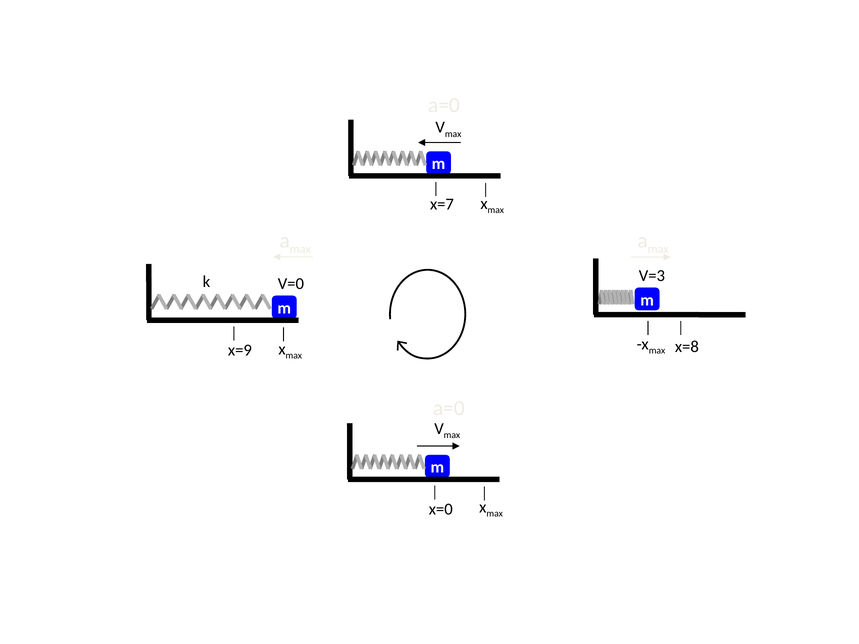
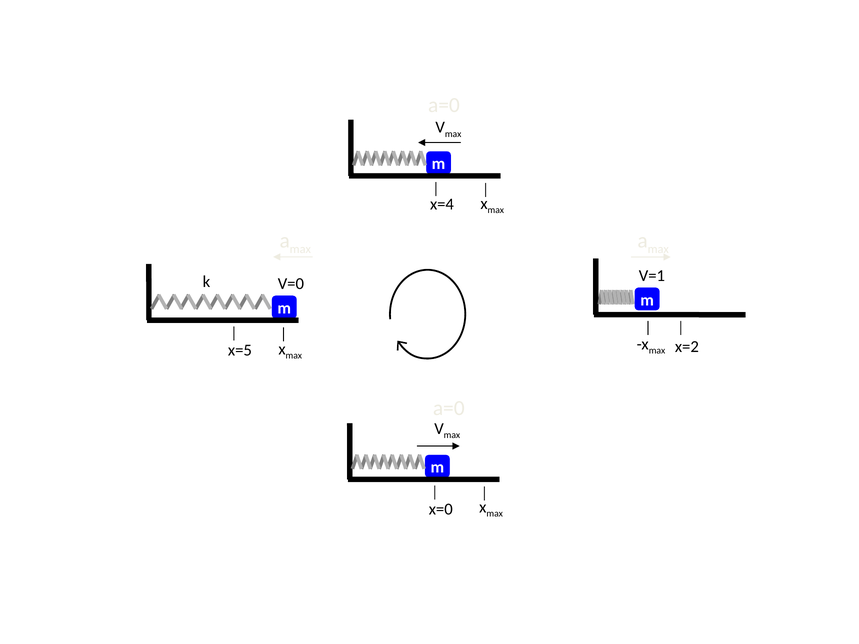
x=7: x=7 -> x=4 (442, 205)
V=3: V=3 -> V=1 (652, 276)
x=8: x=8 -> x=2 (687, 347)
x=9: x=9 -> x=5 (240, 350)
